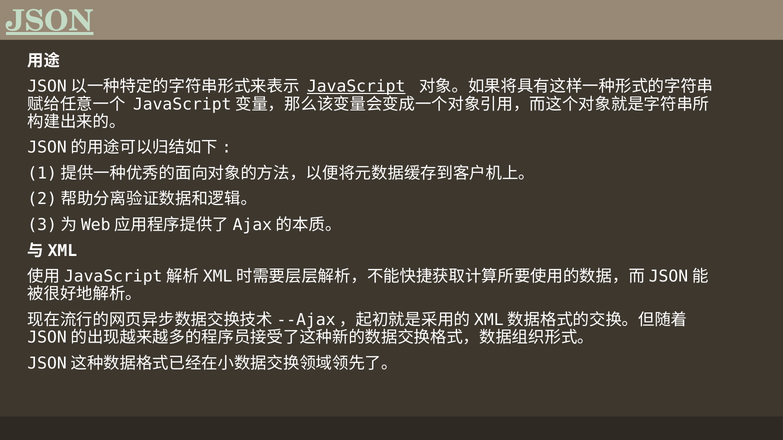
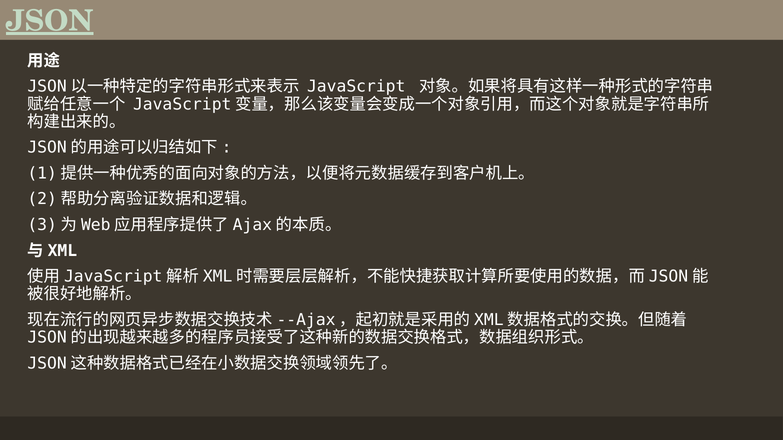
JavaScript underline: present -> none (356, 87)
